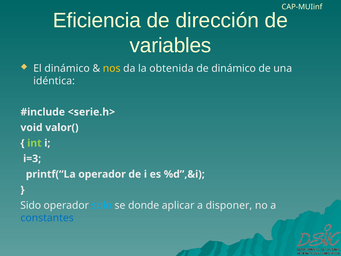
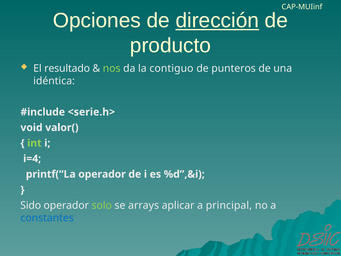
Eficiencia: Eficiencia -> Opciones (97, 21)
dirección underline: none -> present (217, 21)
variables: variables -> producto (170, 46)
El dinámico: dinámico -> resultado (67, 68)
nos colour: yellow -> light green (112, 68)
obtenida: obtenida -> contiguo (171, 68)
de dinámico: dinámico -> punteros (234, 68)
i=3: i=3 -> i=4 (32, 159)
solo colour: light blue -> light green (102, 205)
donde: donde -> arrays (144, 205)
disponer: disponer -> principal (229, 205)
